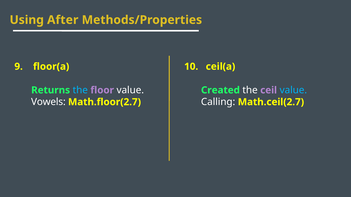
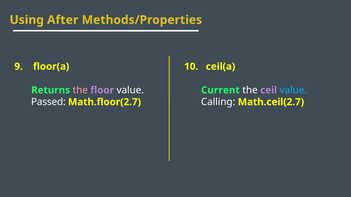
the colour: light blue -> pink (80, 90)
Created: Created -> Current (220, 90)
Vowels: Vowels -> Passed (48, 102)
